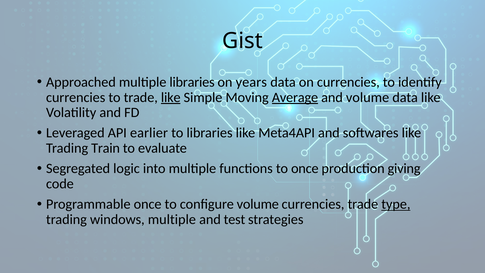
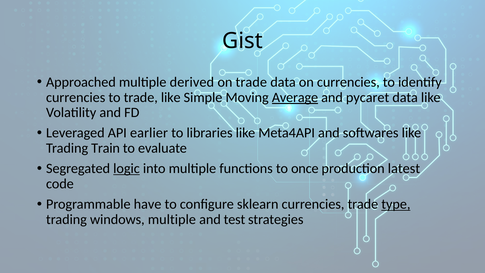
multiple libraries: libraries -> derived (192, 82)
on years: years -> trade (251, 82)
like underline: present -> none (171, 97)
and volume: volume -> pycaret (368, 97)
logic underline: none -> present (127, 169)
giving: giving -> latest (404, 169)
Programmable once: once -> have (148, 204)
configure volume: volume -> sklearn (258, 204)
